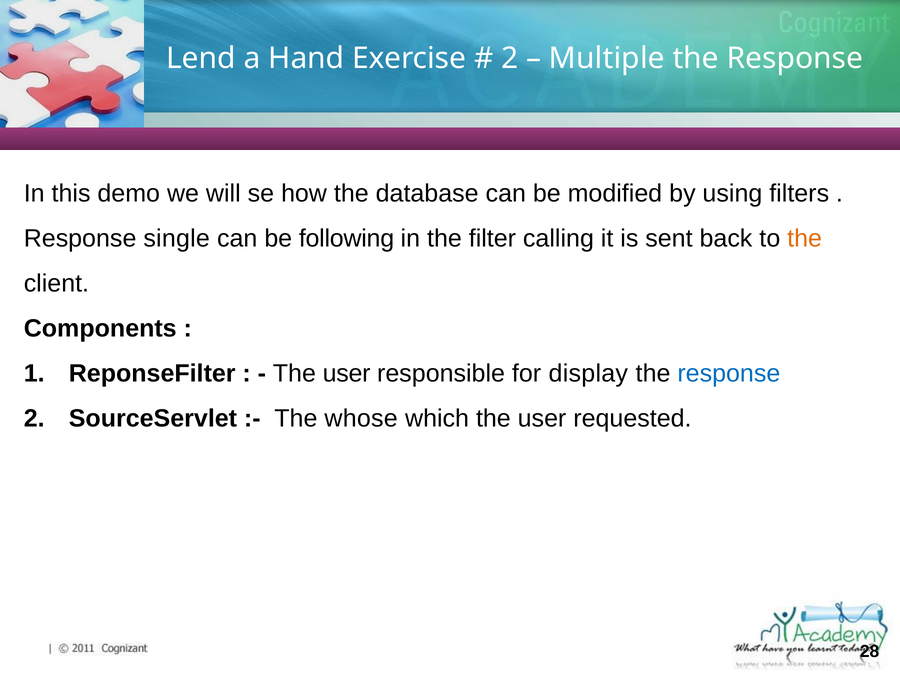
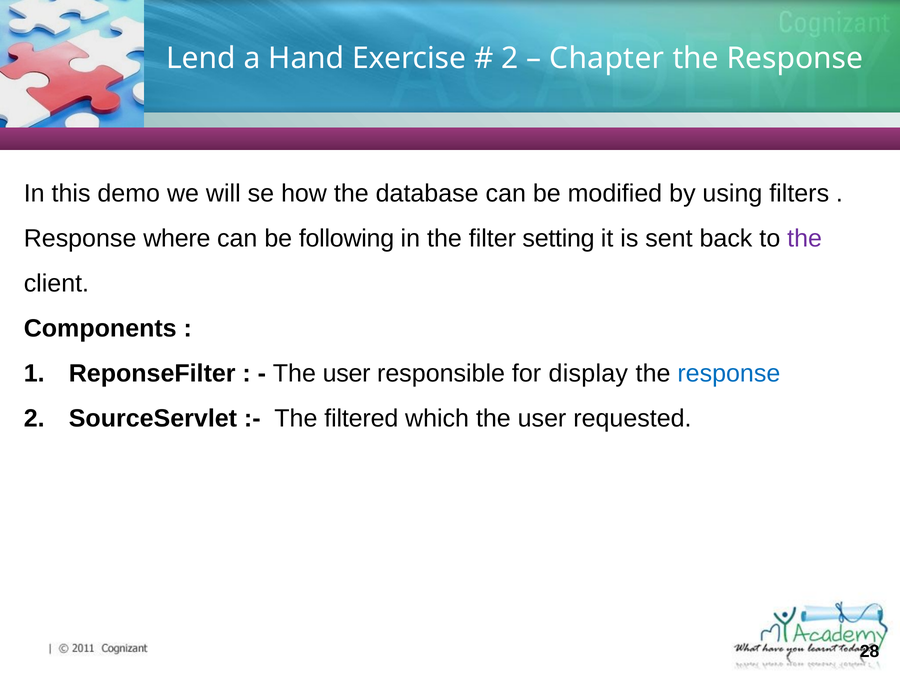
Multiple: Multiple -> Chapter (607, 58)
single: single -> where (177, 239)
calling: calling -> setting (559, 239)
the colour: orange -> purple (805, 239)
whose: whose -> filtered (361, 419)
